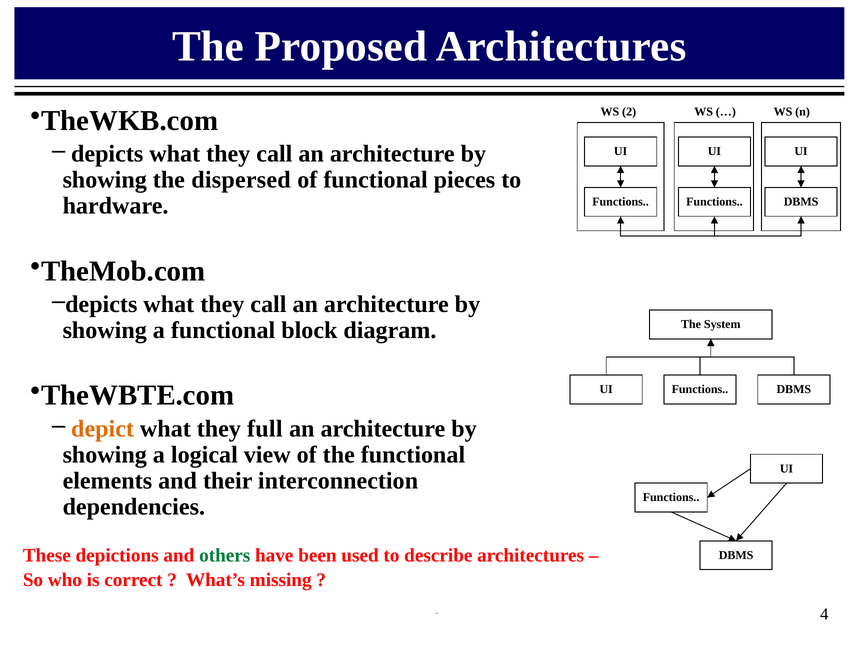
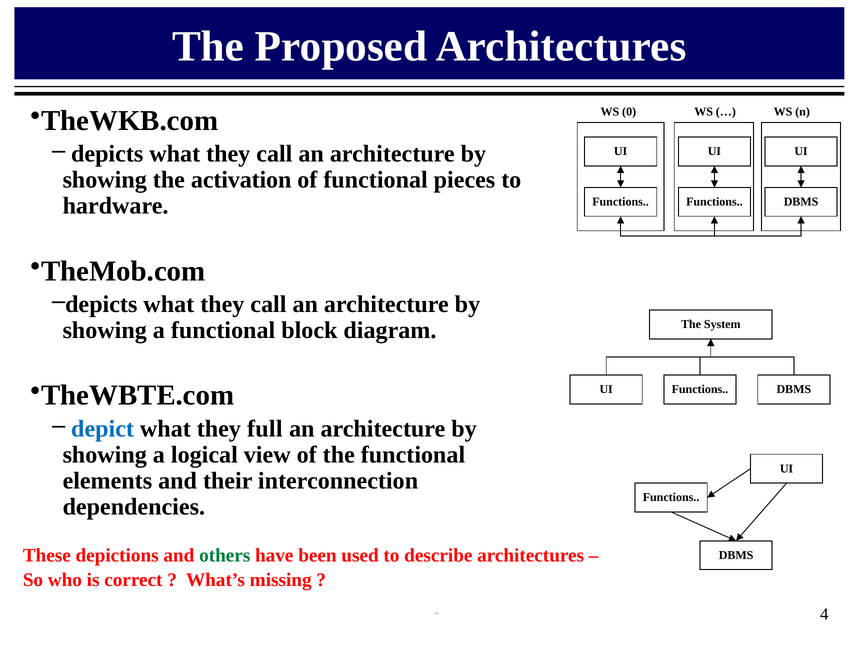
2: 2 -> 0 (629, 112)
dispersed: dispersed -> activation (241, 180)
depict colour: orange -> blue (103, 429)
